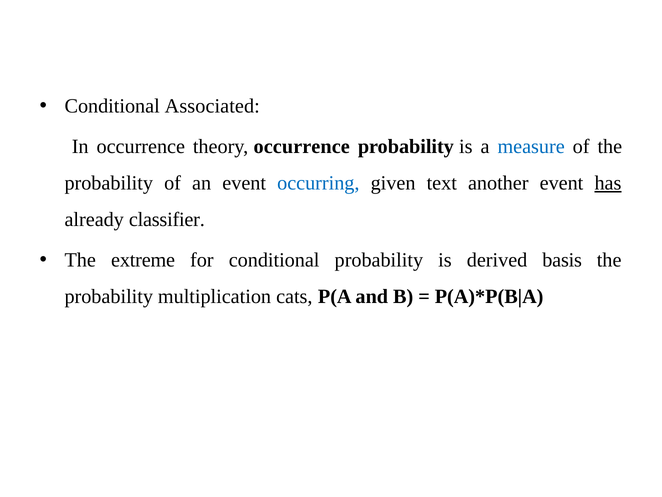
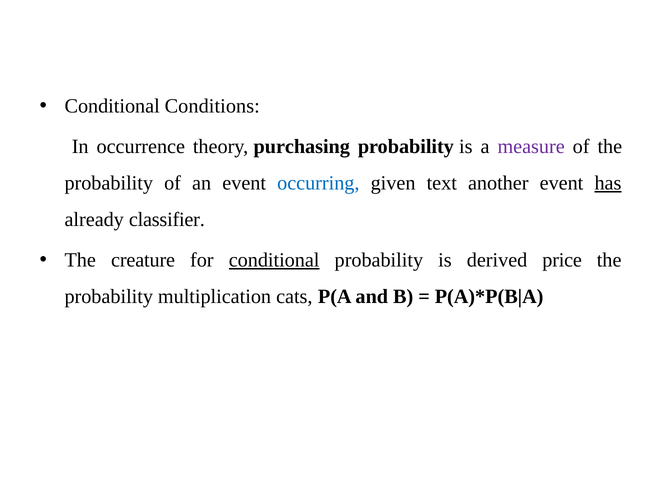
Associated: Associated -> Conditions (212, 106)
theory occurrence: occurrence -> purchasing (302, 147)
measure colour: blue -> purple (531, 147)
extreme: extreme -> creature (143, 260)
conditional underline: none -> present (274, 260)
basis: basis -> price (562, 260)
